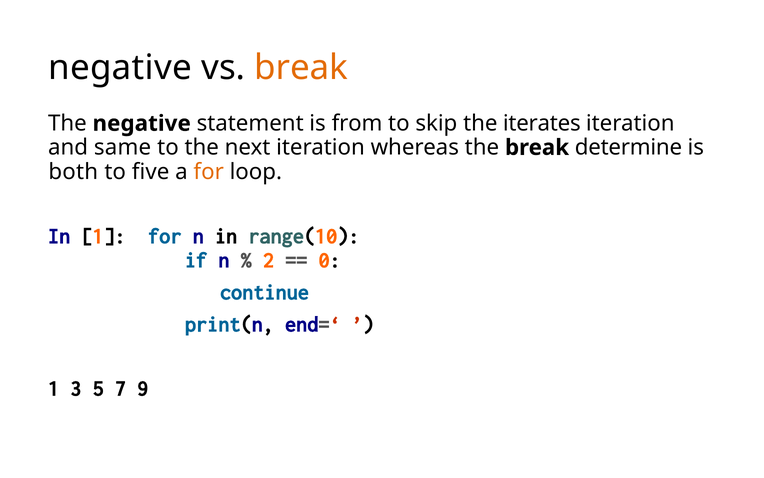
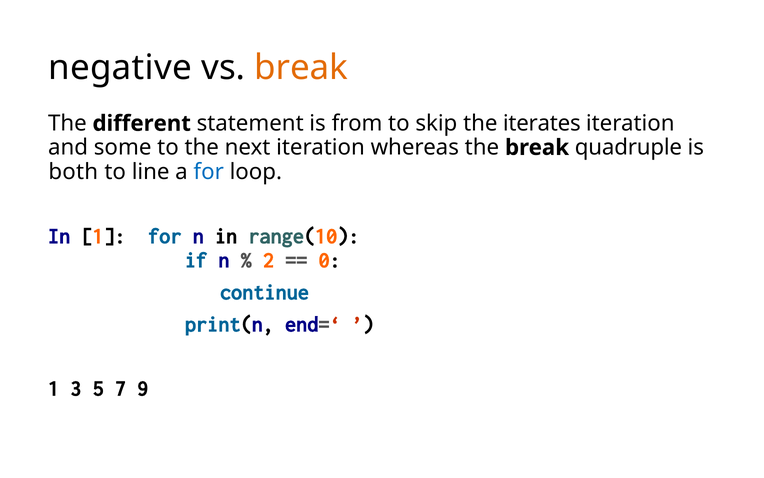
The negative: negative -> different (142, 123)
same: same -> some (123, 147)
determine: determine -> quadruple (628, 147)
five: five -> line (151, 171)
for colour: orange -> blue (209, 171)
